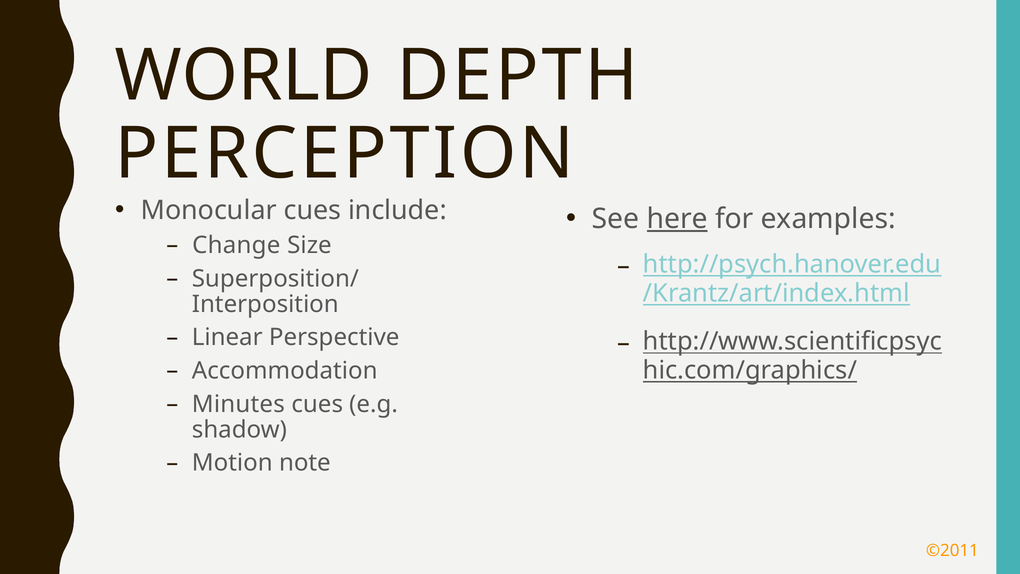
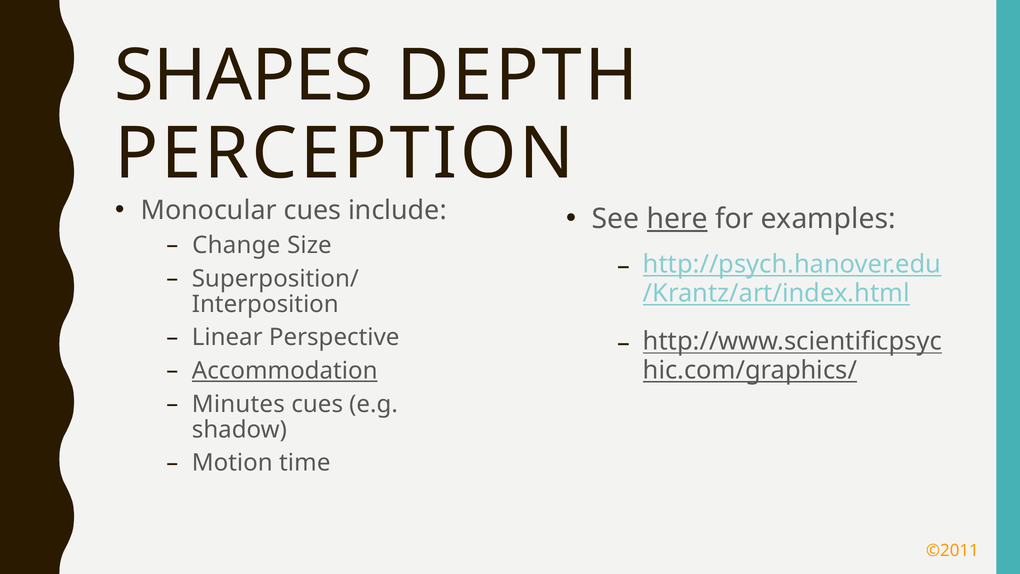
WORLD: WORLD -> SHAPES (244, 76)
Accommodation underline: none -> present (285, 371)
note: note -> time (305, 463)
